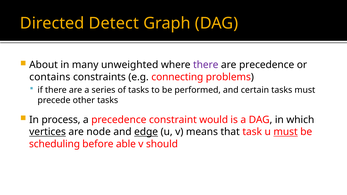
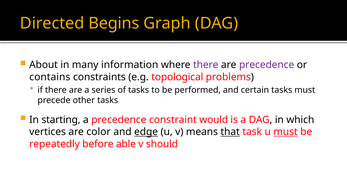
Detect: Detect -> Begins (114, 23)
unweighted: unweighted -> information (130, 65)
precedence colour: black -> purple (267, 65)
connecting: connecting -> topological (177, 77)
process: process -> starting (61, 120)
vertices underline: present -> none (48, 132)
node: node -> color (99, 132)
that underline: none -> present (230, 132)
scheduling: scheduling -> repeatedly (54, 144)
